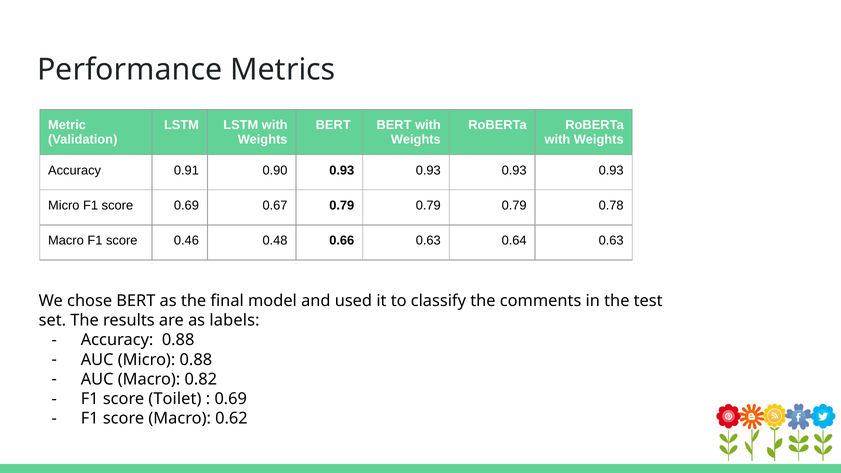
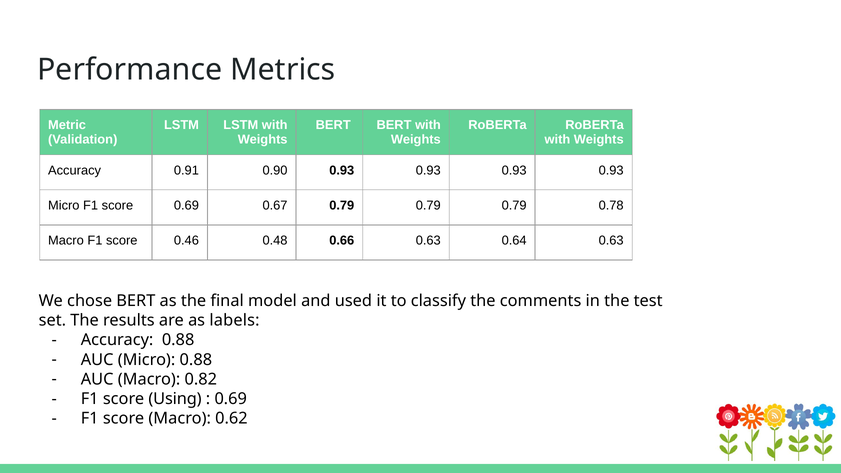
Toilet: Toilet -> Using (175, 399)
